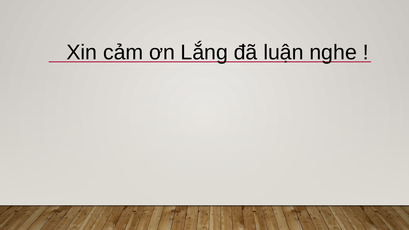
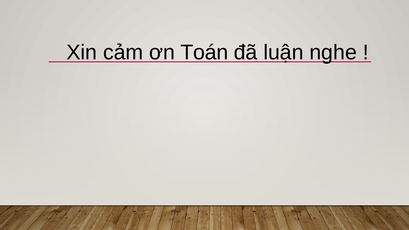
Lắng: Lắng -> Toán (204, 52)
